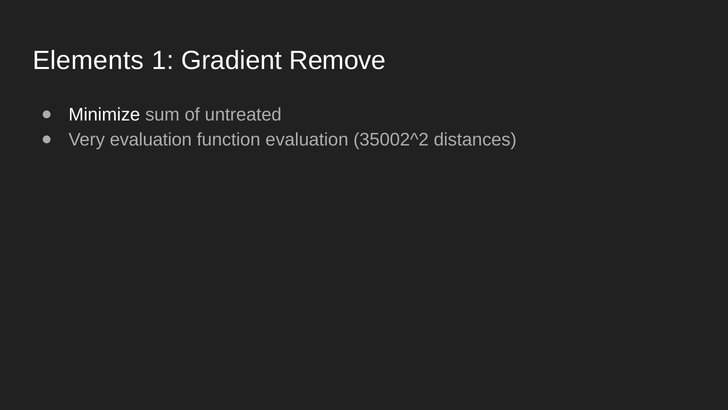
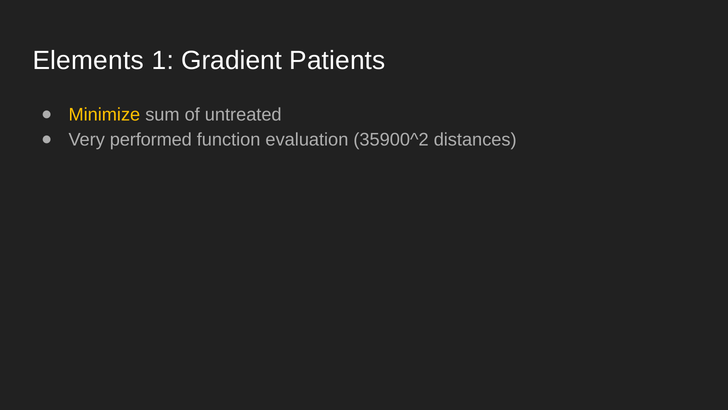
Remove: Remove -> Patients (337, 60)
Minimize colour: white -> yellow (104, 114)
Very evaluation: evaluation -> performed (151, 140)
35002^2: 35002^2 -> 35900^2 (391, 140)
